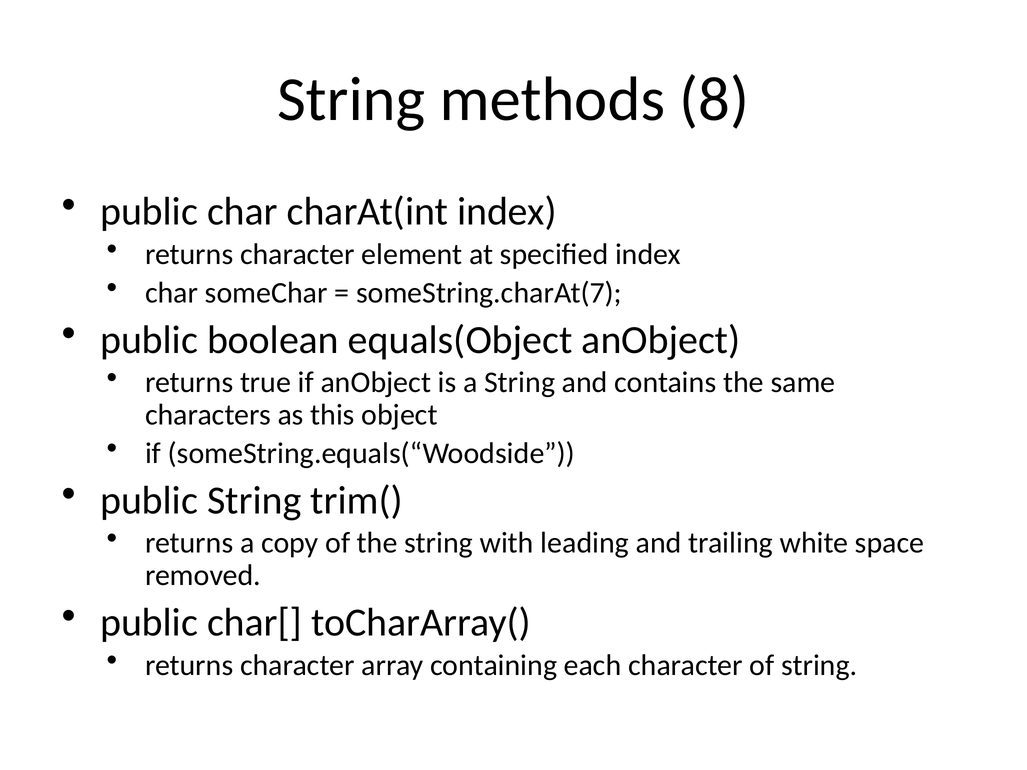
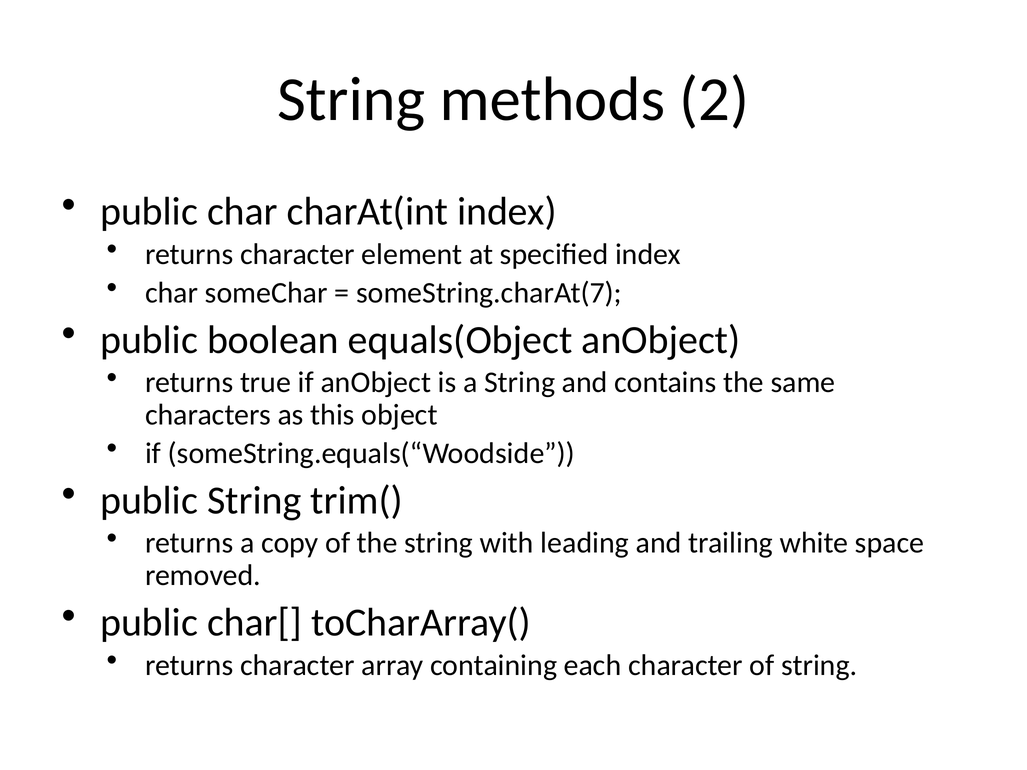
8: 8 -> 2 (714, 99)
